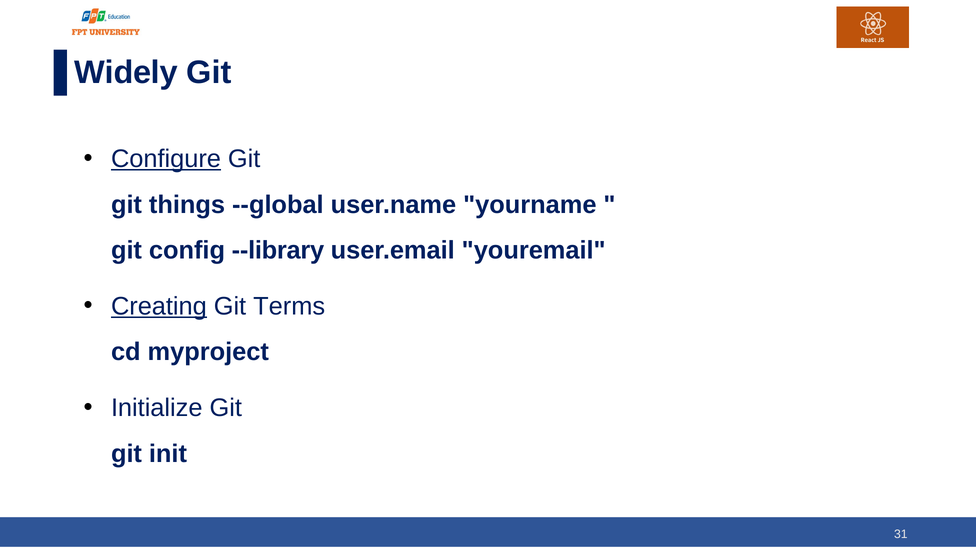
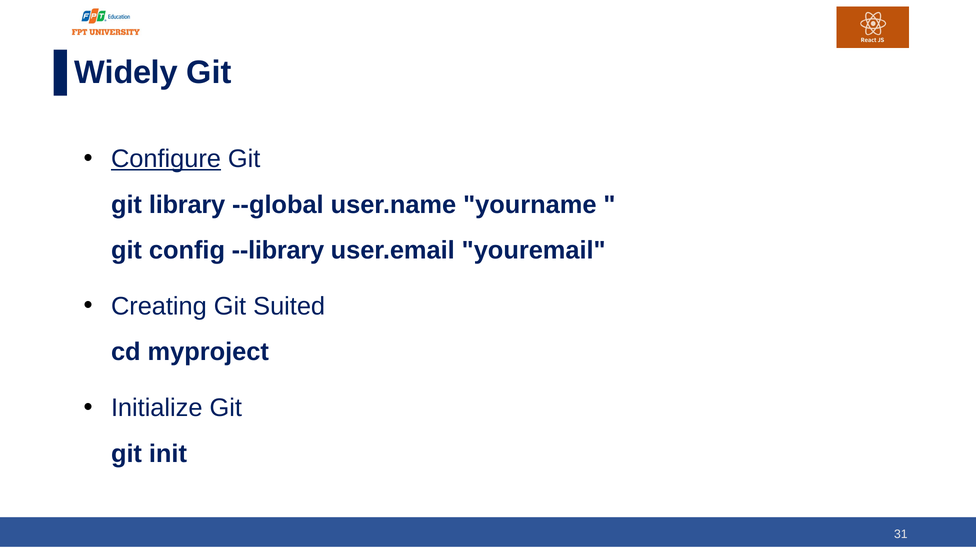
things: things -> library (187, 205)
Creating underline: present -> none (159, 306)
Terms: Terms -> Suited (289, 306)
